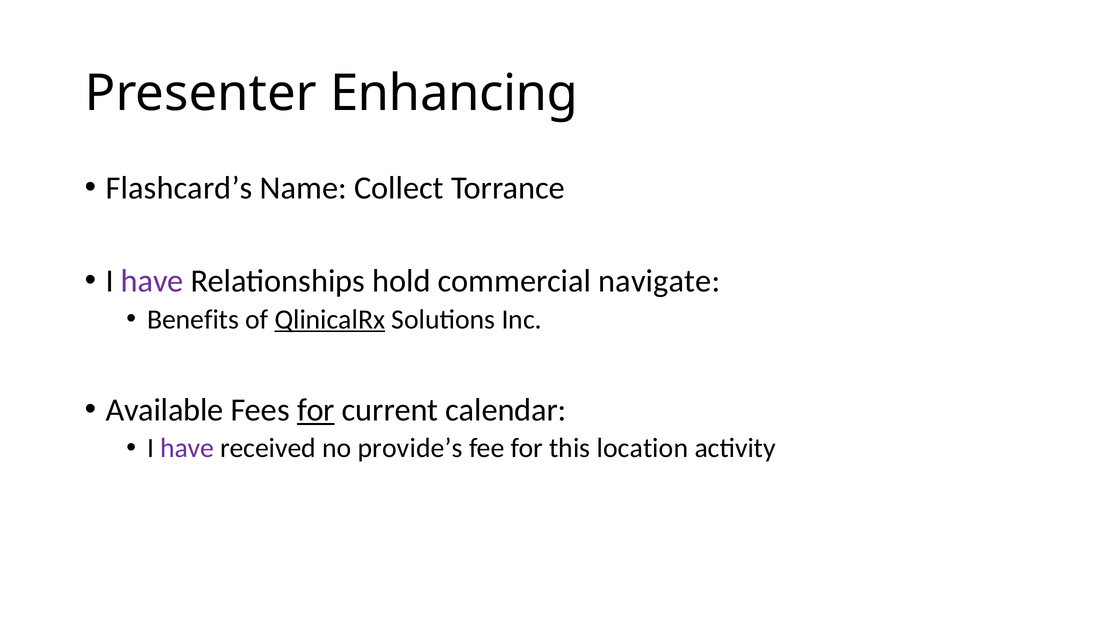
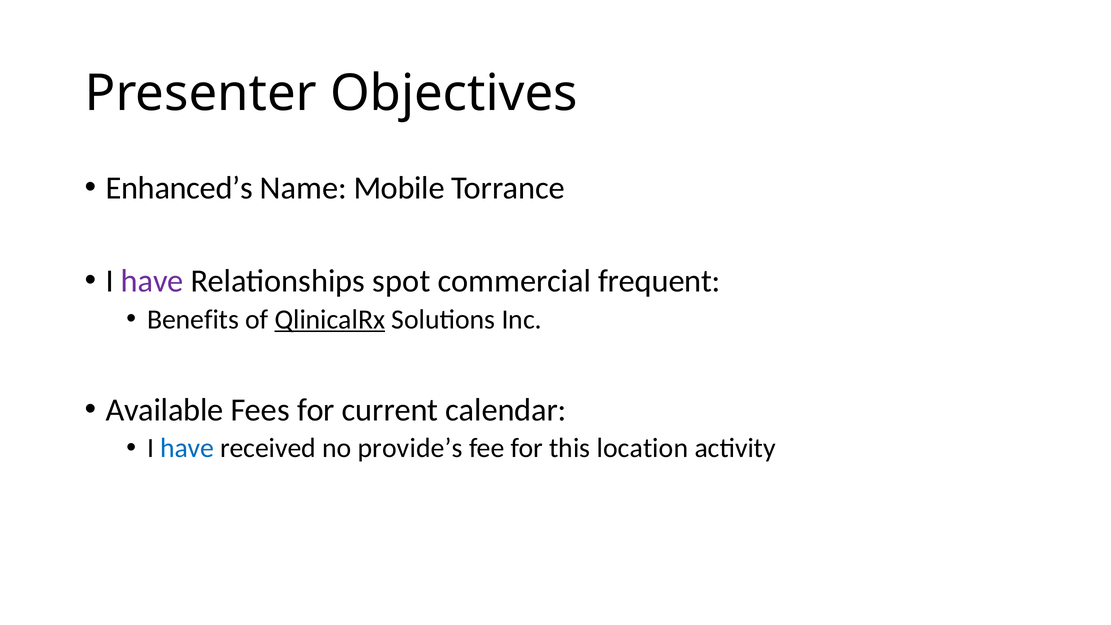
Enhancing: Enhancing -> Objectives (454, 93)
Flashcard’s: Flashcard’s -> Enhanced’s (179, 188)
Collect: Collect -> Mobile (399, 188)
hold: hold -> spot (401, 281)
navigate: navigate -> frequent (659, 281)
for underline: present -> none (316, 410)
have colour: purple -> blue (187, 448)
